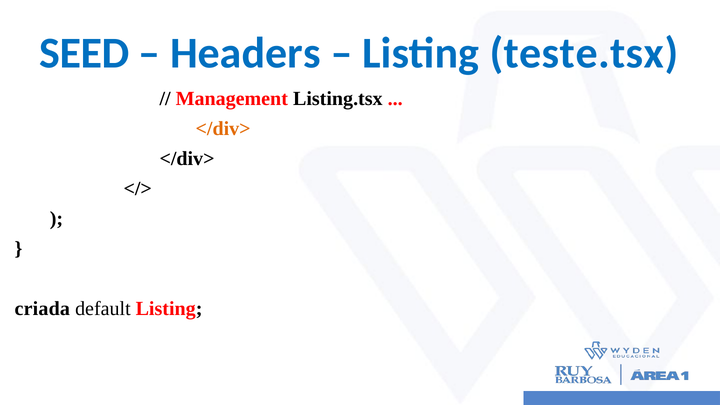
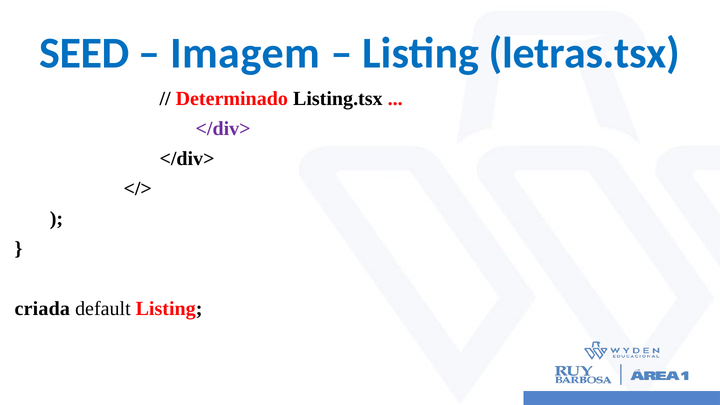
Headers: Headers -> Imagem (245, 53)
teste.tsx: teste.tsx -> letras.tsx (584, 53)
Management: Management -> Determinado (232, 99)
</div> colour: orange -> purple (223, 129)
